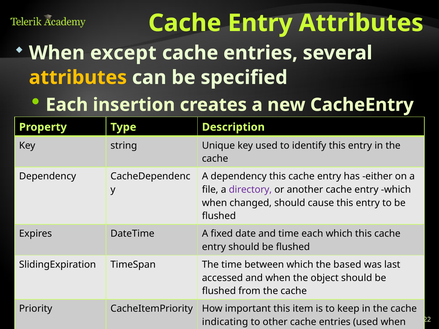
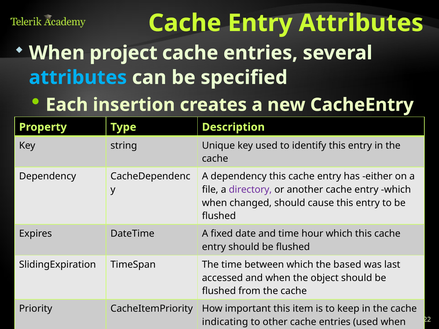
except: except -> project (124, 53)
attributes colour: yellow -> light blue (78, 78)
time each: each -> hour (312, 234)
